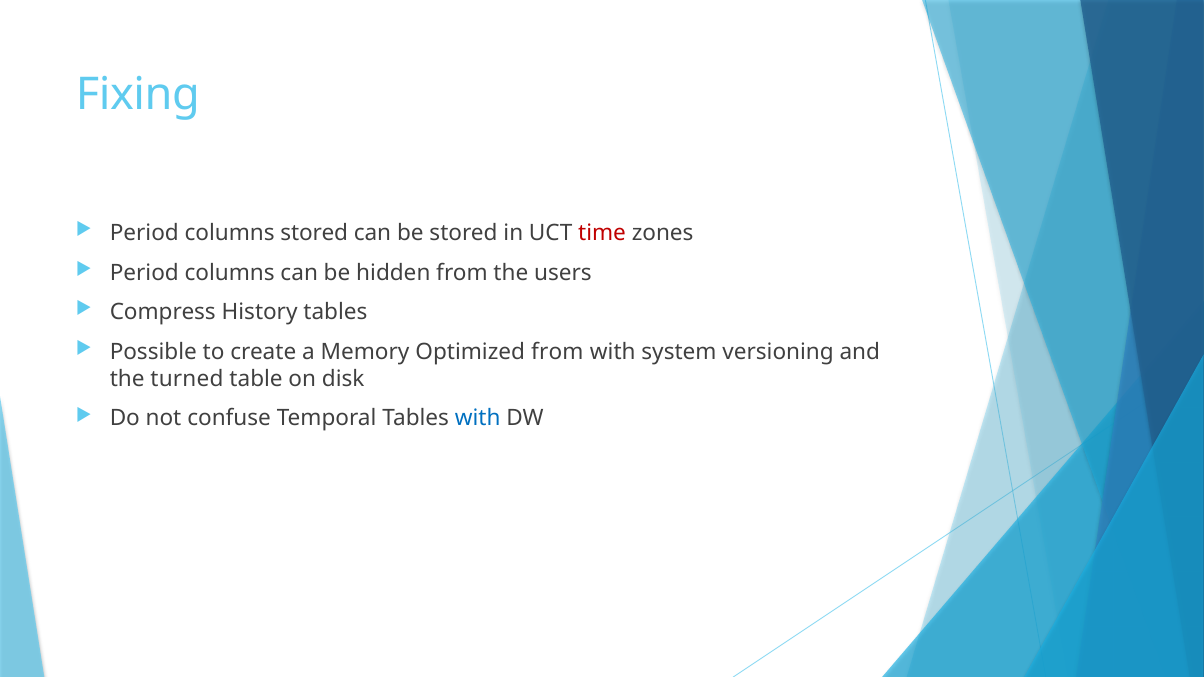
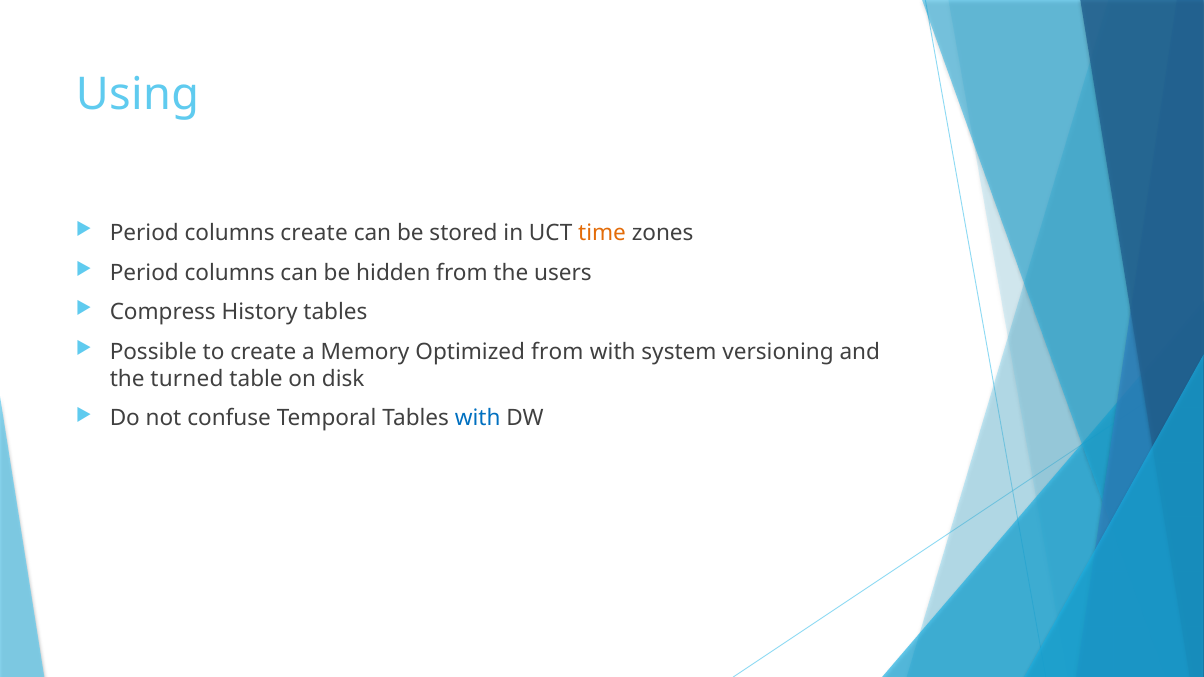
Fixing: Fixing -> Using (138, 95)
columns stored: stored -> create (314, 233)
time colour: red -> orange (602, 233)
